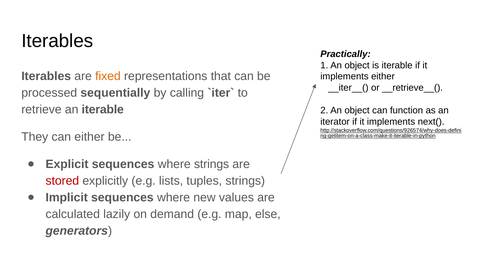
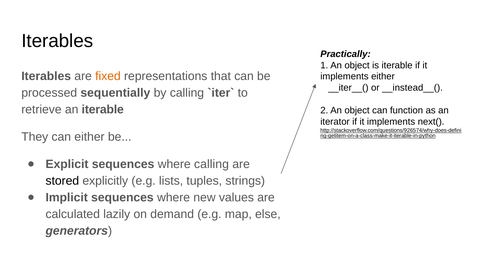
__retrieve__(: __retrieve__( -> __instead__( (412, 88)
where strings: strings -> calling (211, 164)
stored colour: red -> black (62, 181)
